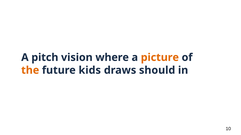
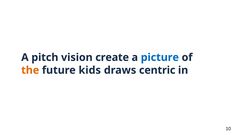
where: where -> create (112, 58)
picture colour: orange -> blue (160, 58)
should: should -> centric (157, 70)
